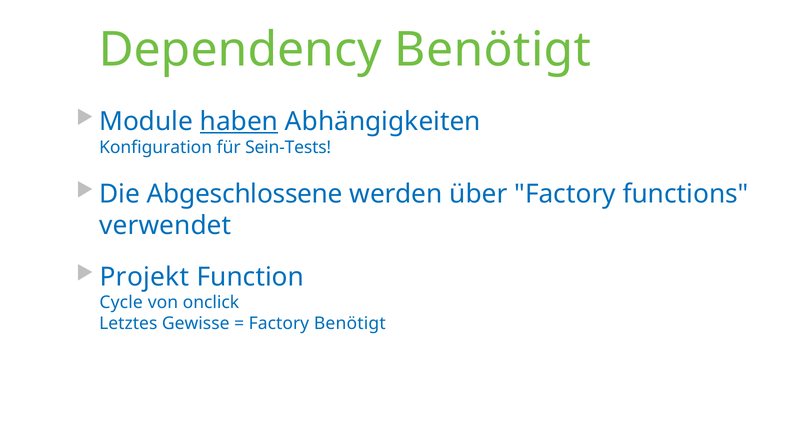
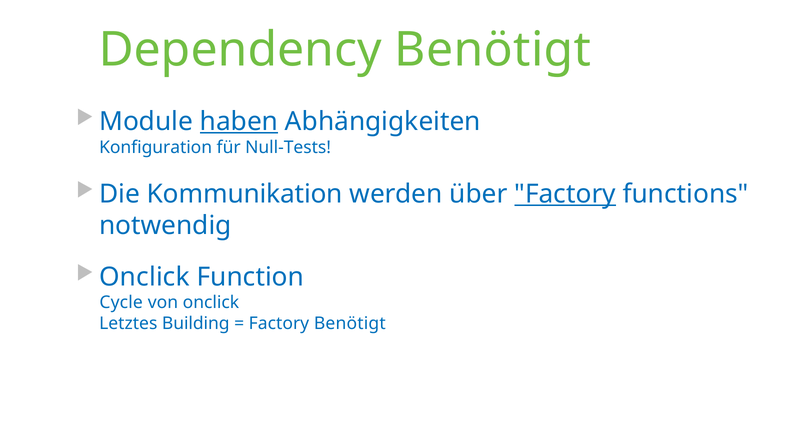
Sein-Tests: Sein-Tests -> Null-Tests (288, 147)
Abgeschlossene: Abgeschlossene -> Kommunikation (245, 194)
Factory underline: none -> present (565, 194)
verwendet: verwendet -> notwendig (165, 225)
Projekt: Projekt -> Onclick (145, 277)
Gewisse: Gewisse -> Building (196, 323)
